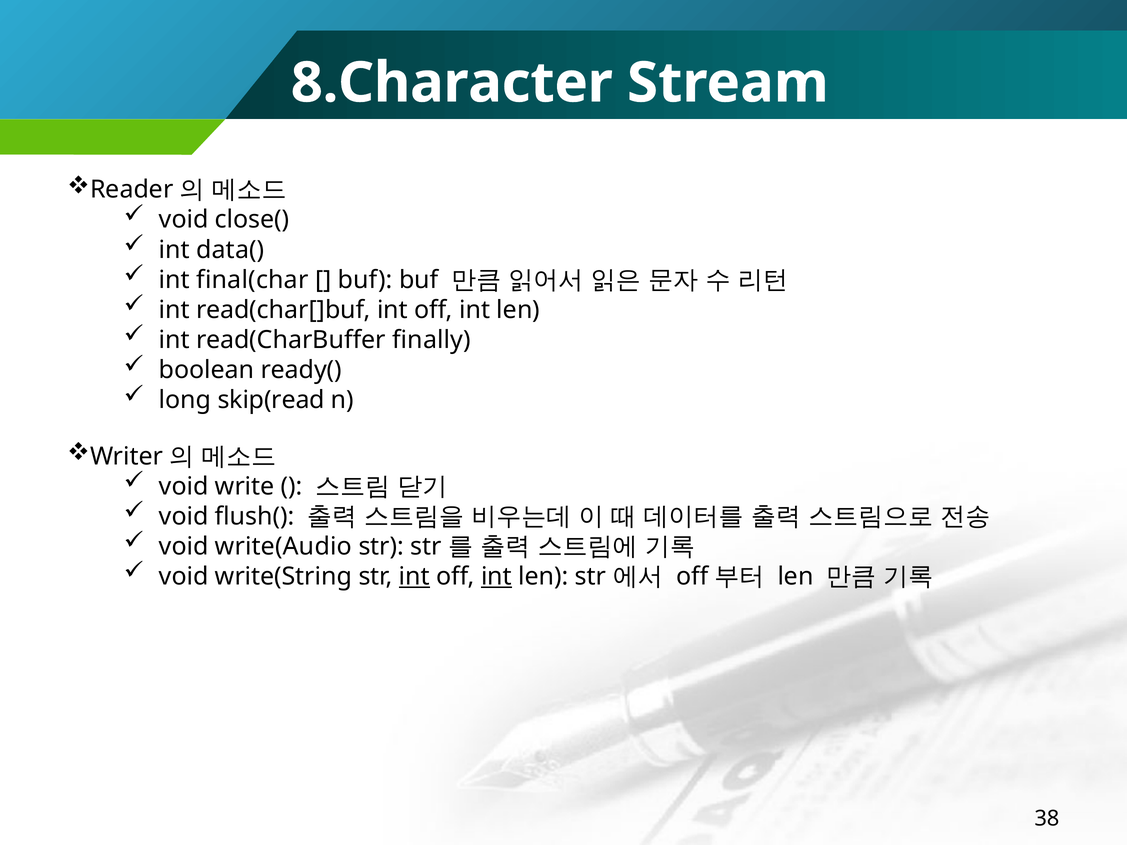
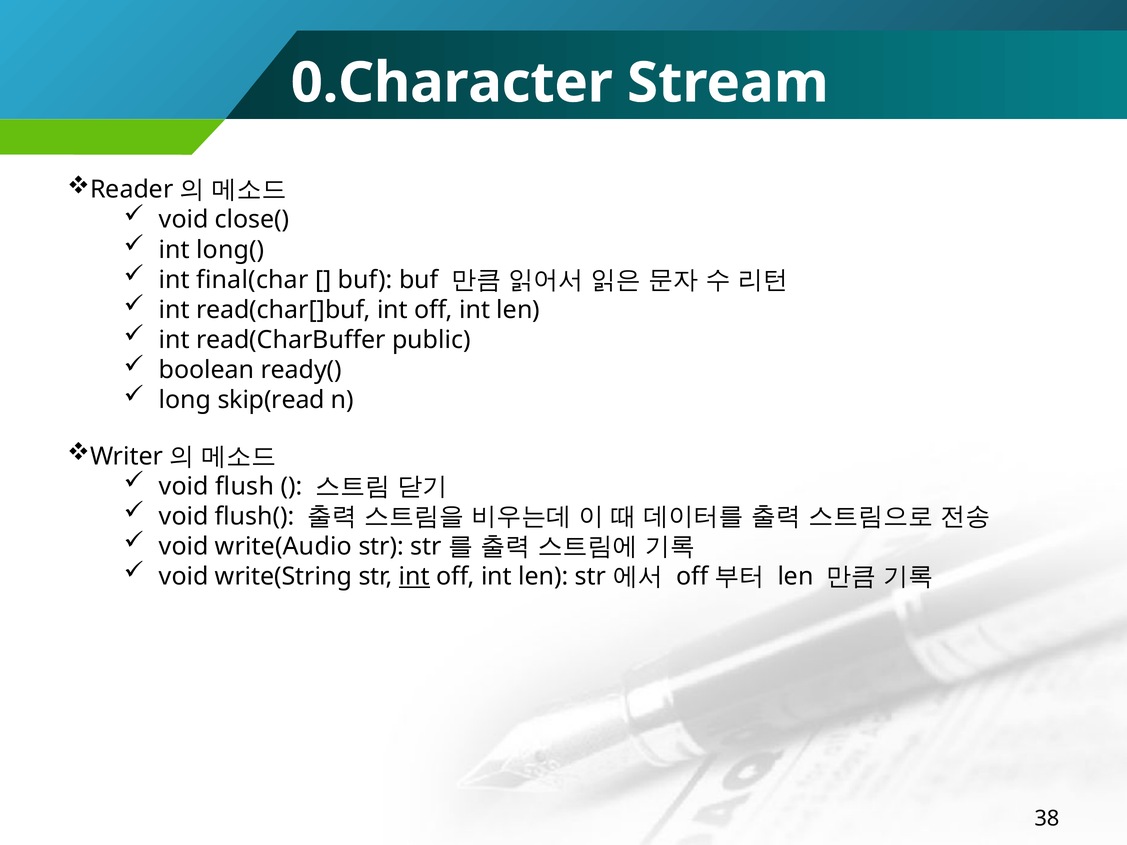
8.Character: 8.Character -> 0.Character (452, 83)
data(: data( -> long( (230, 250)
finally: finally -> public (432, 340)
write: write -> flush (245, 486)
int underline: present -> none (496, 577)
